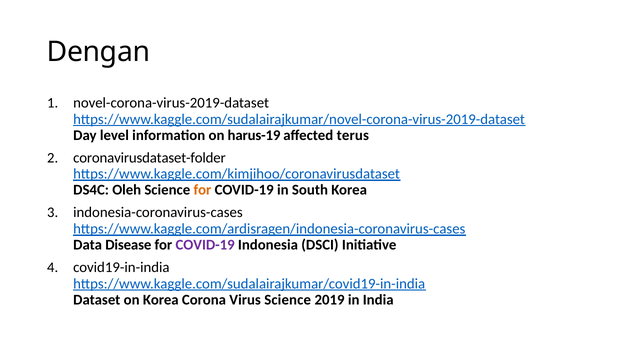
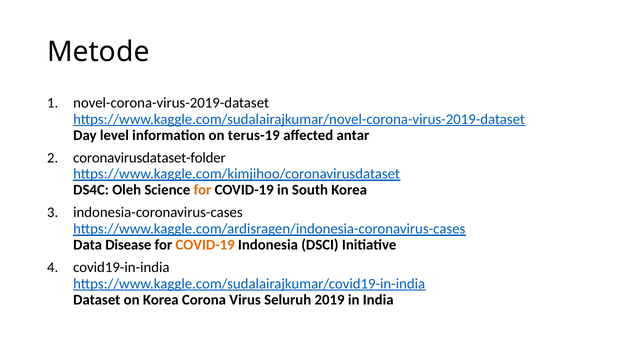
Dengan: Dengan -> Metode (98, 52)
harus-19: harus-19 -> terus-19 (254, 135)
terus: terus -> antar (353, 135)
COVID-19 colour: purple -> orange (205, 245)
Virus Science: Science -> Seluruh (288, 299)
